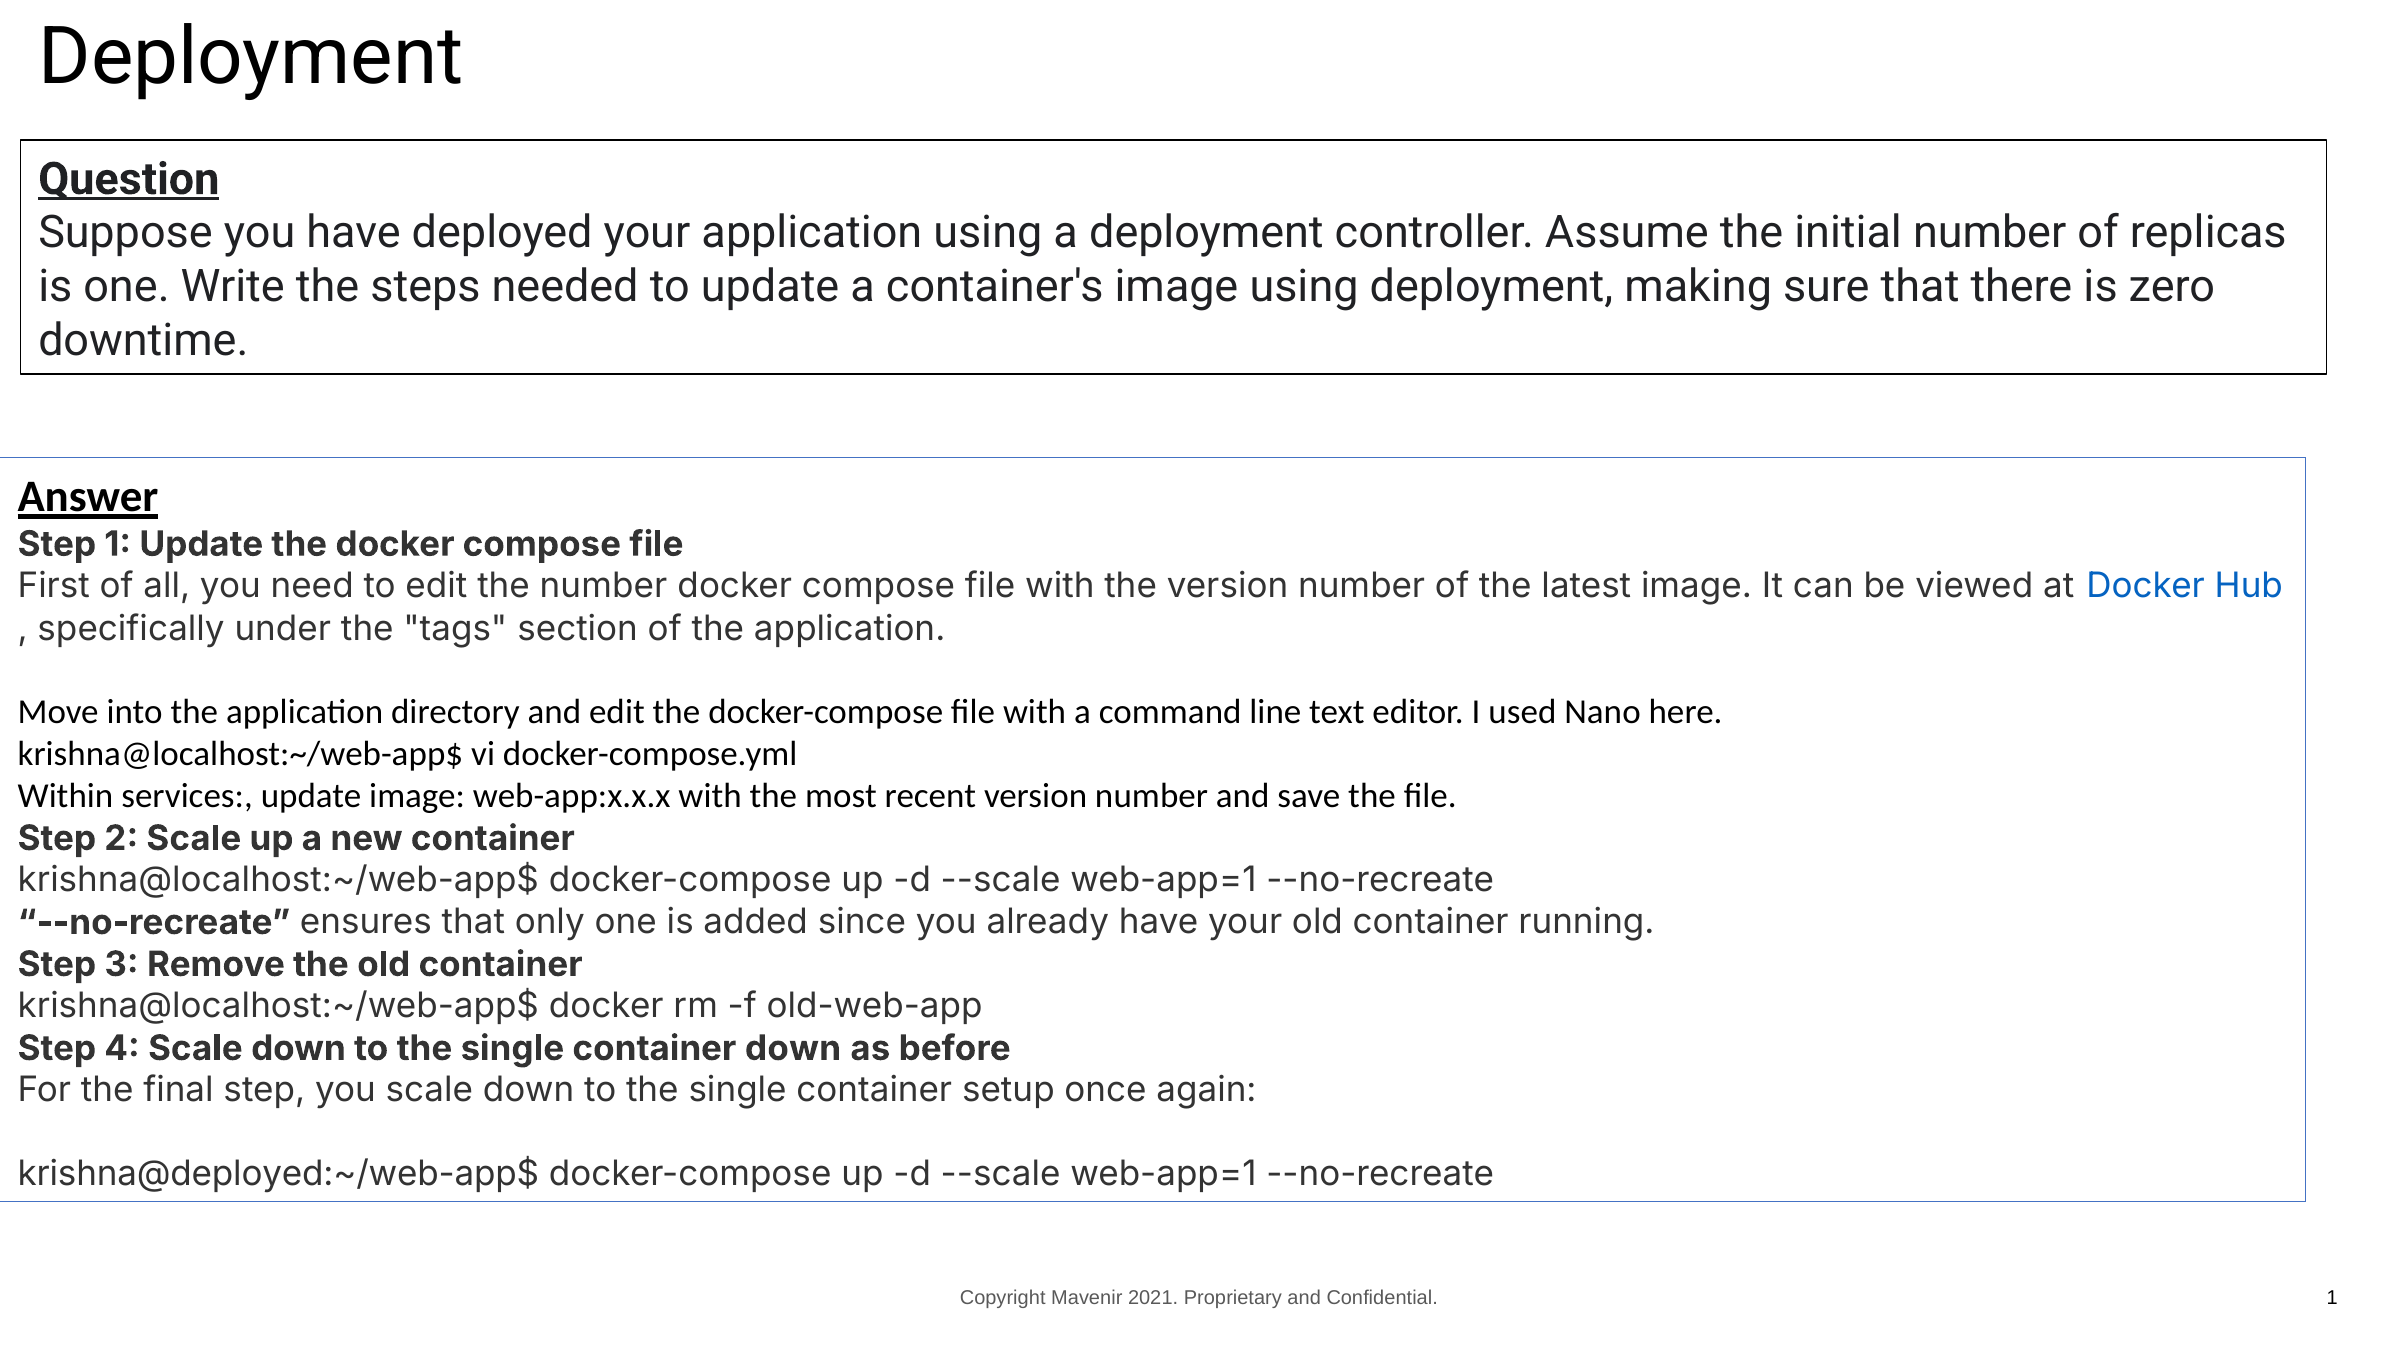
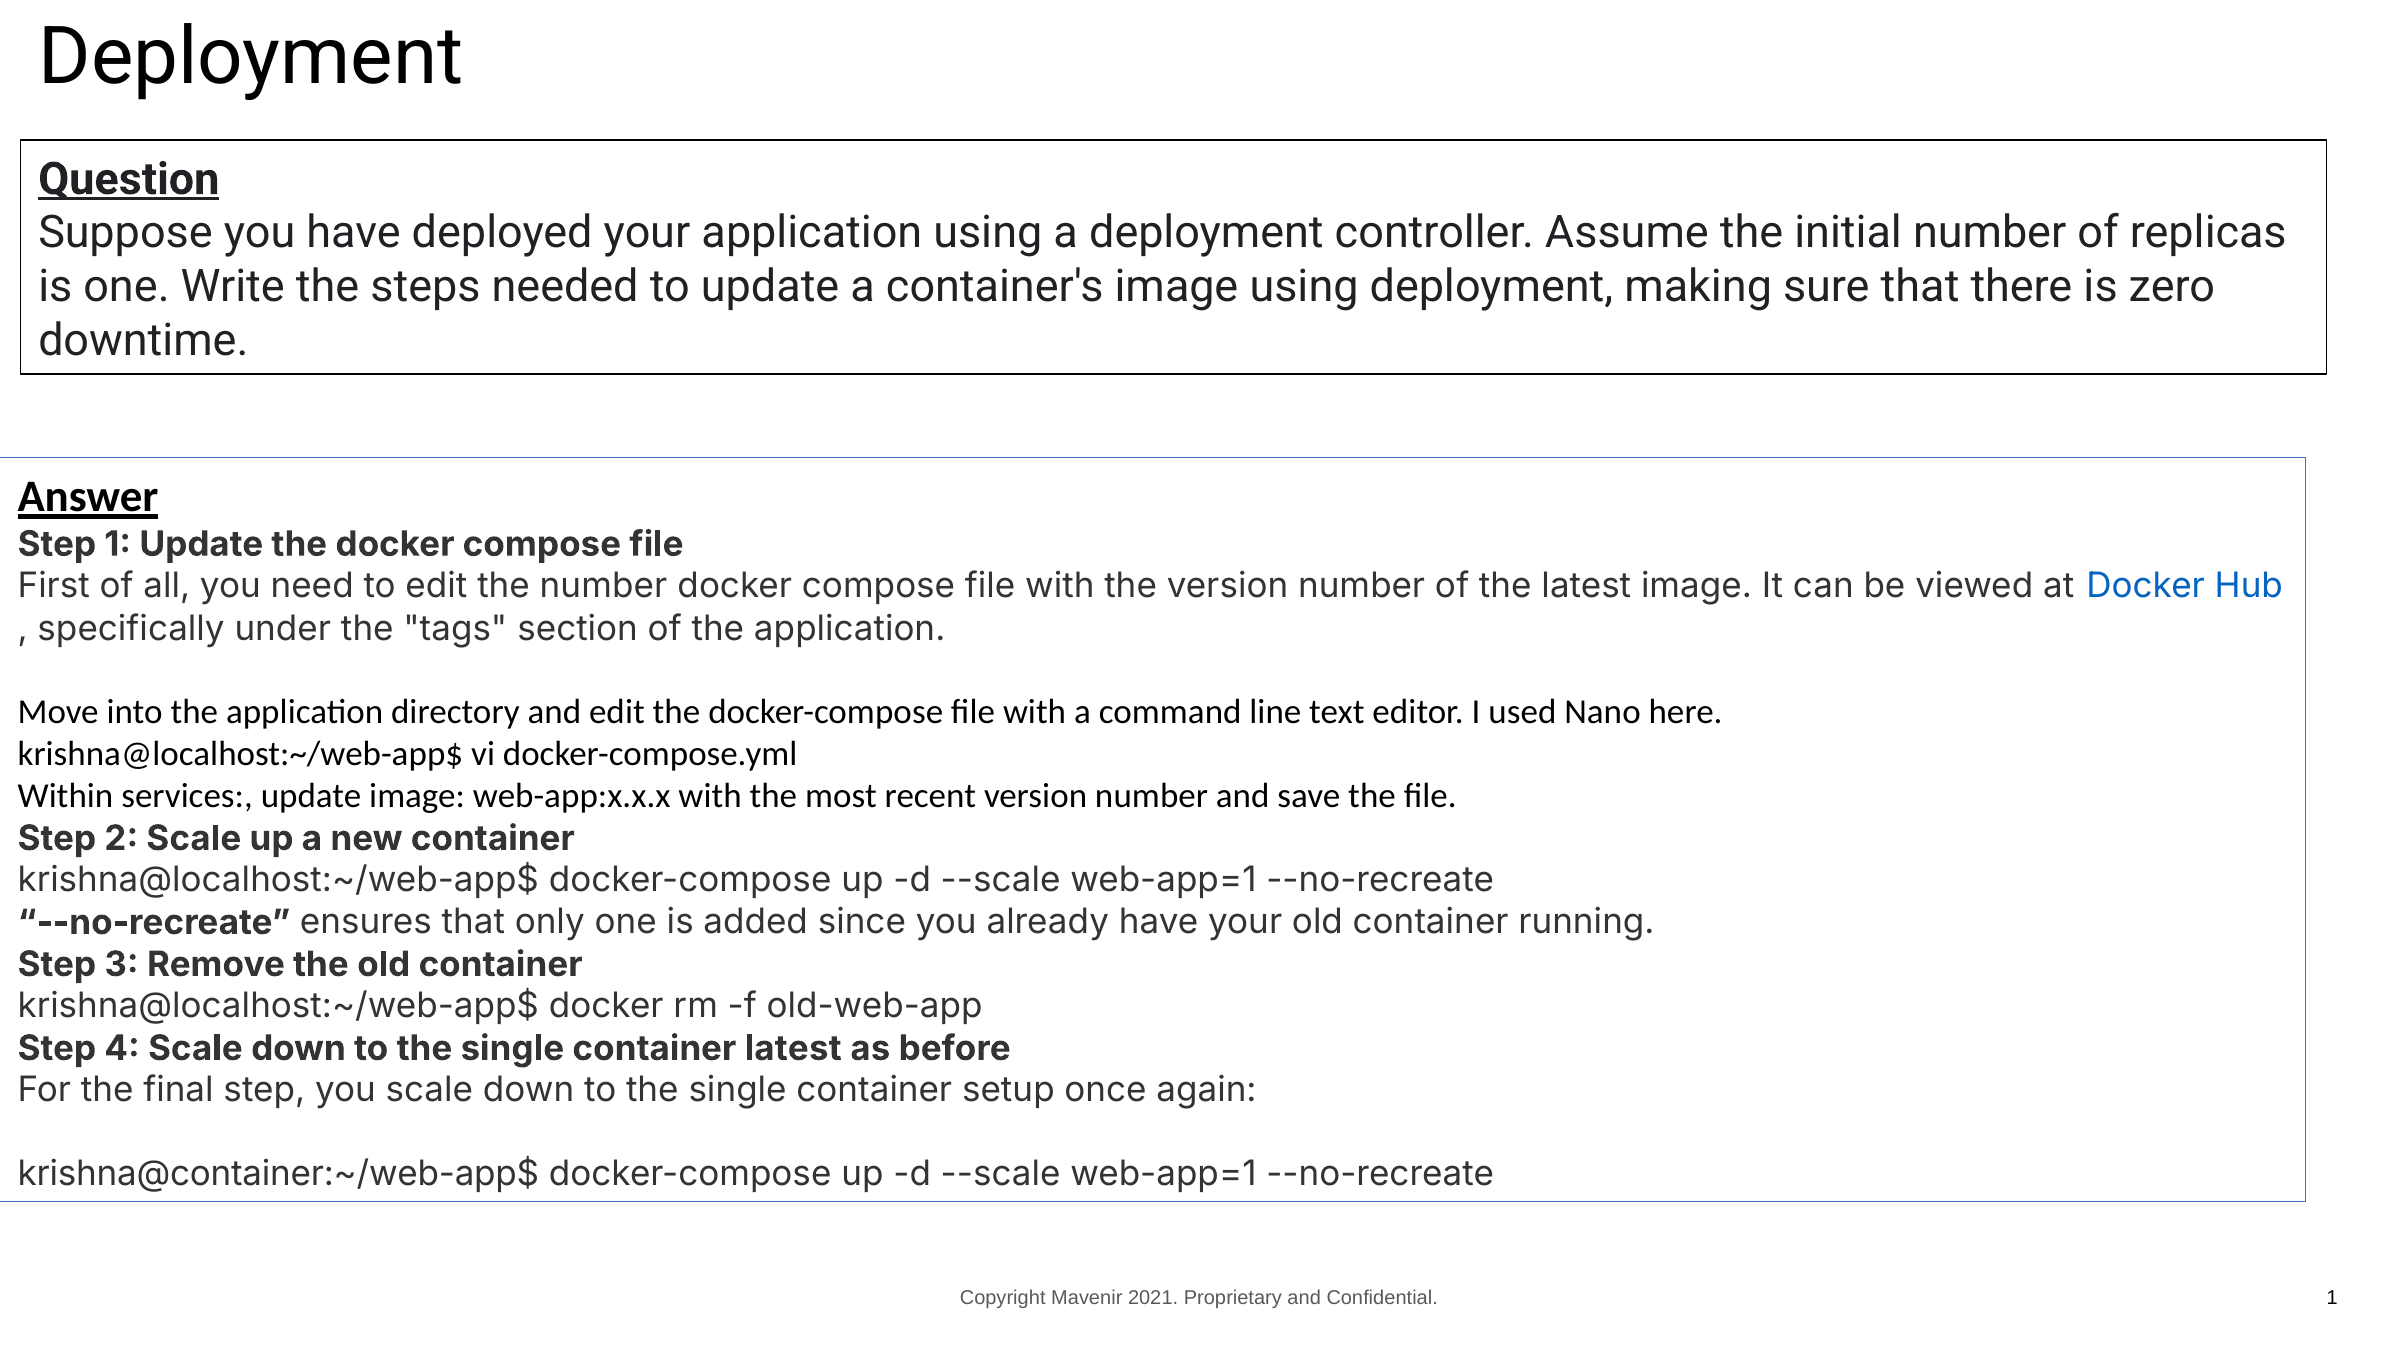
container down: down -> latest (793, 1049)
krishna@deployed:~/web-app$: krishna@deployed:~/web-app$ -> krishna@container:~/web-app$ (278, 1175)
